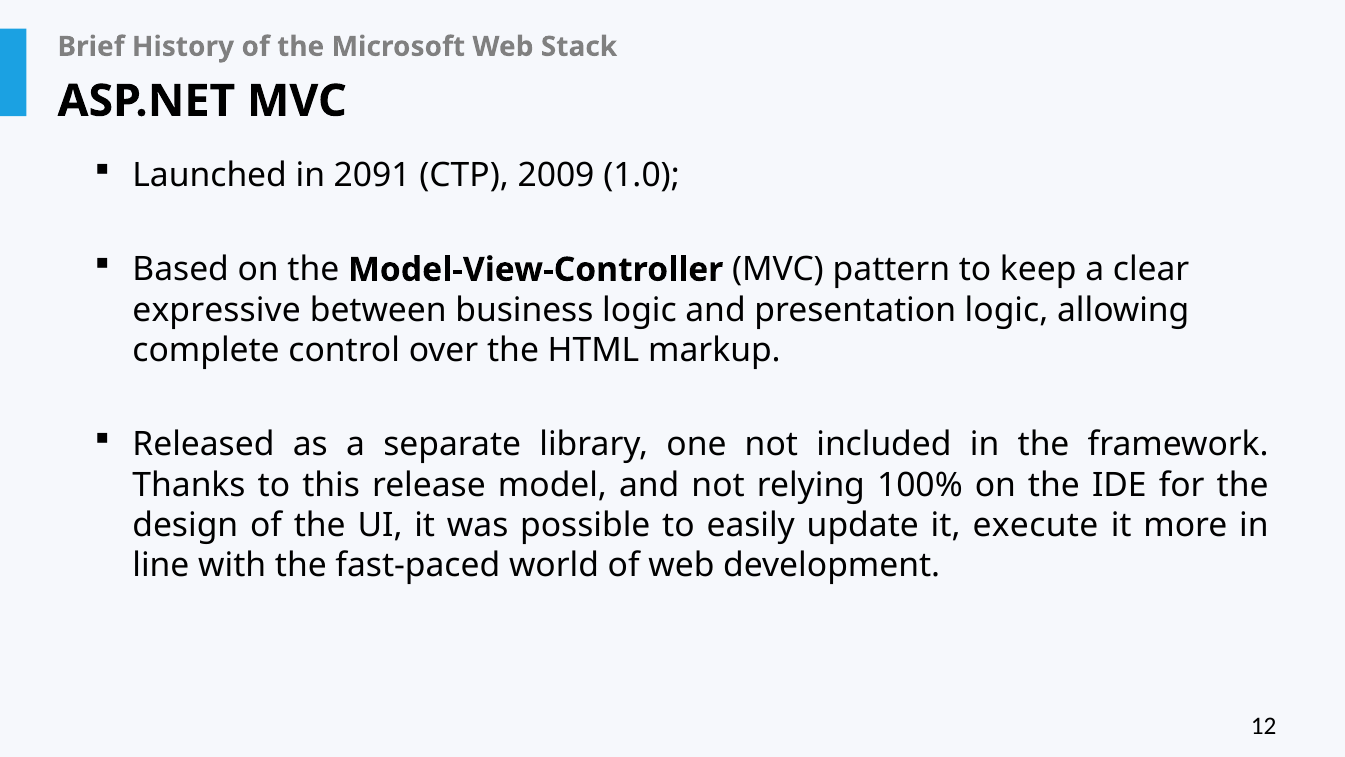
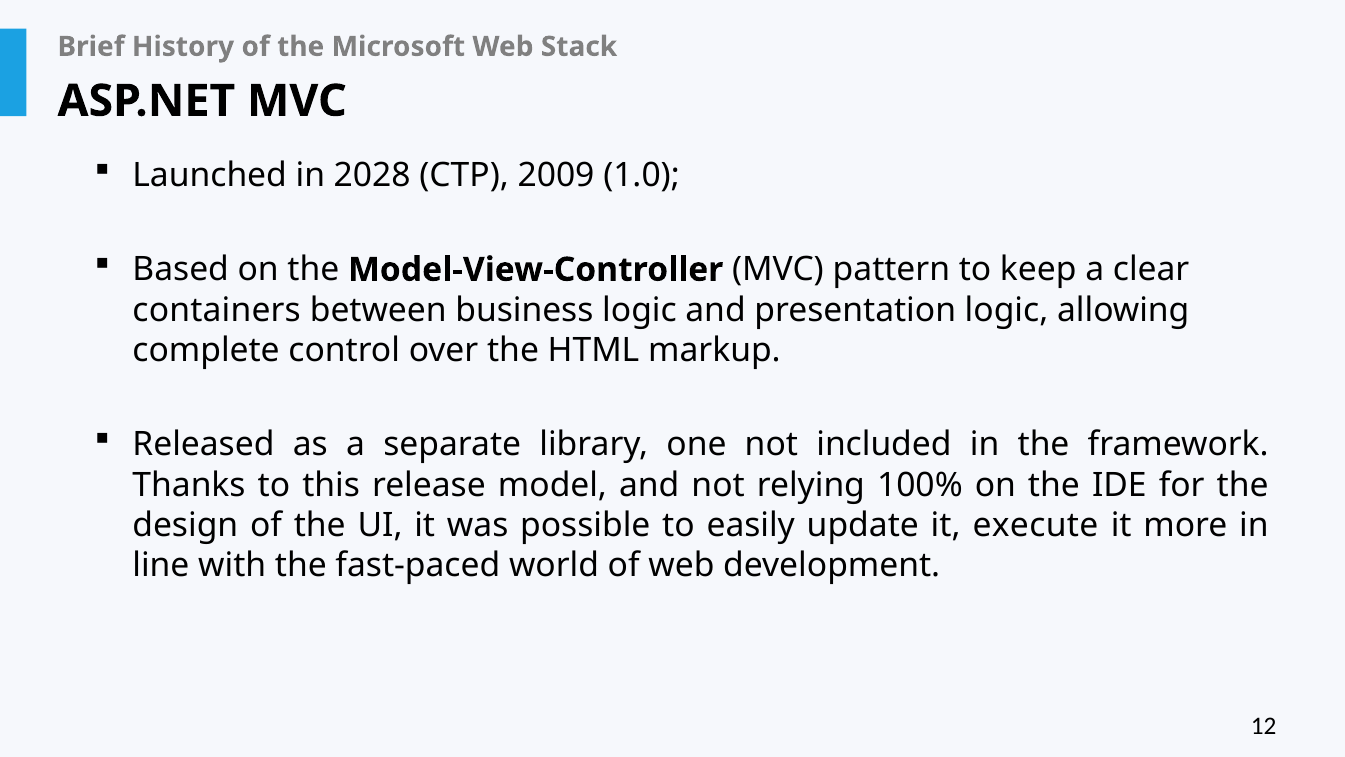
2091: 2091 -> 2028 (372, 175)
expressive: expressive -> containers (217, 310)
